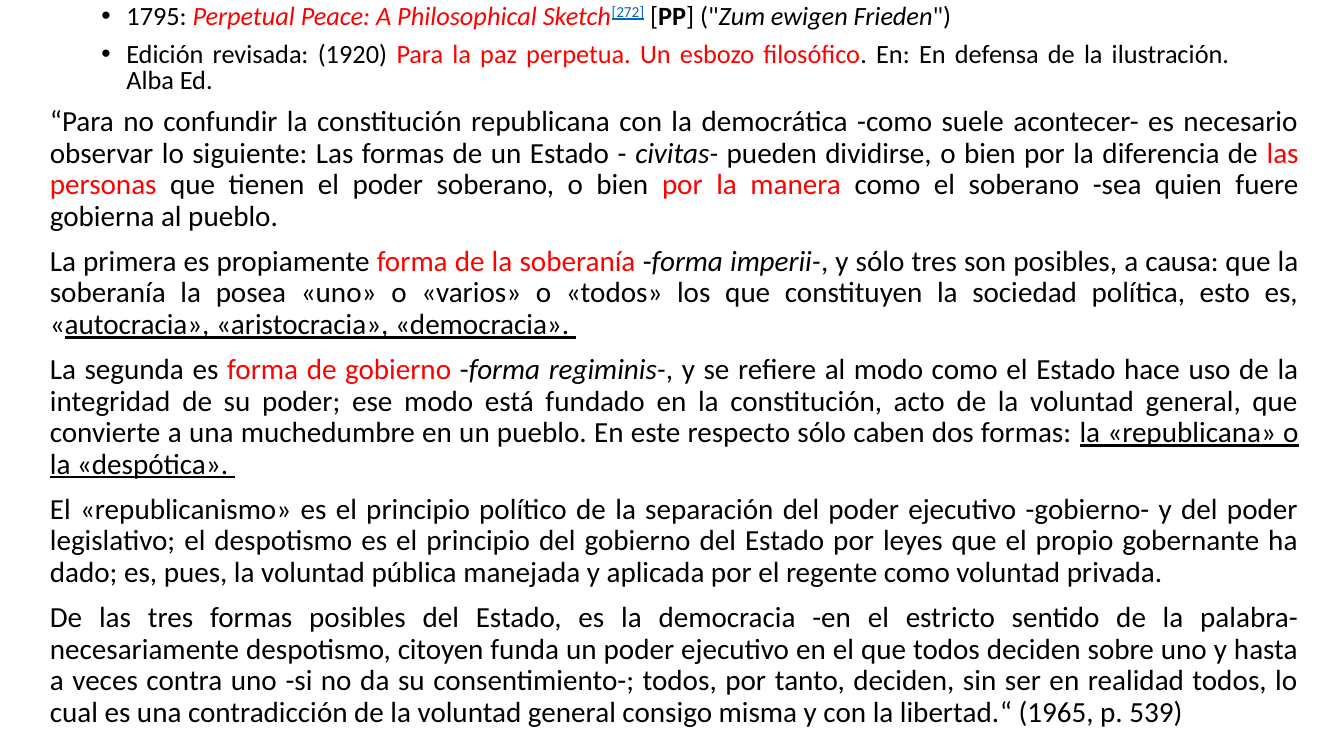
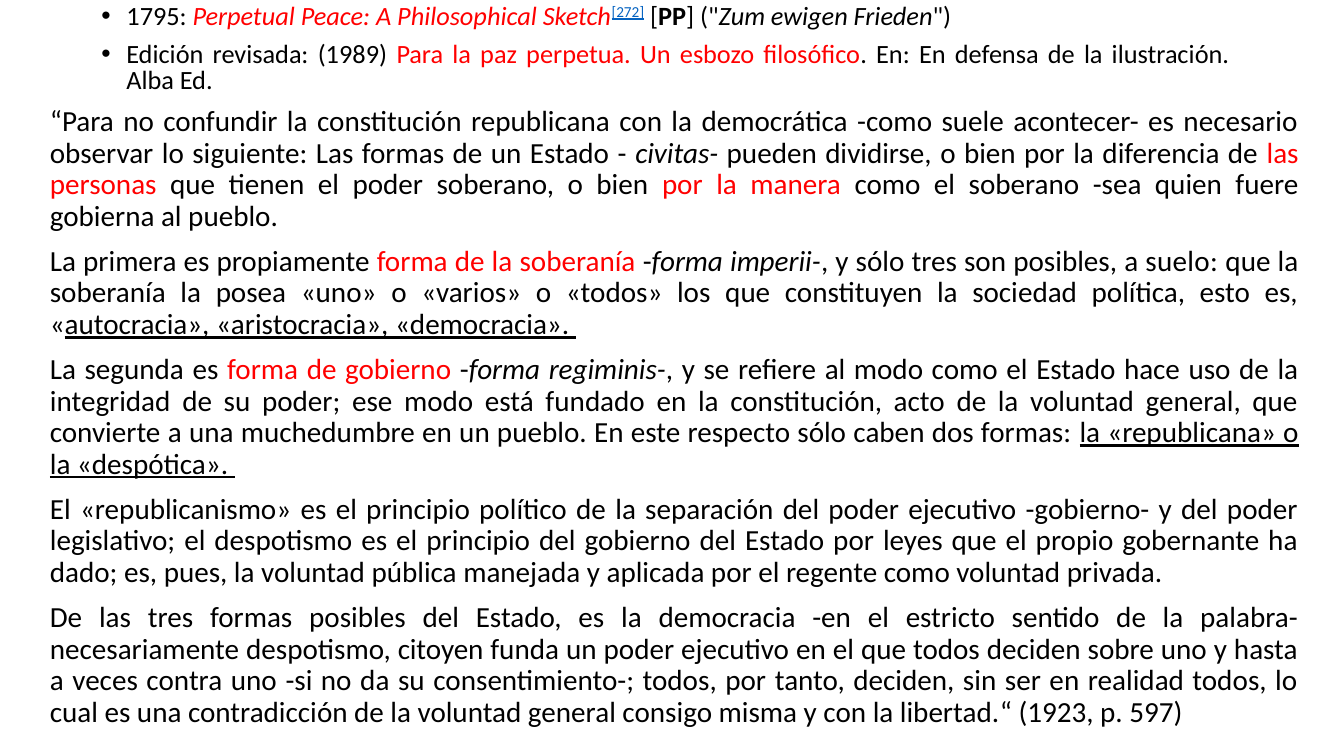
1920: 1920 -> 1989 (352, 55)
causa: causa -> suelo (1182, 262)
1965: 1965 -> 1923 (1056, 712)
539: 539 -> 597 (1156, 712)
